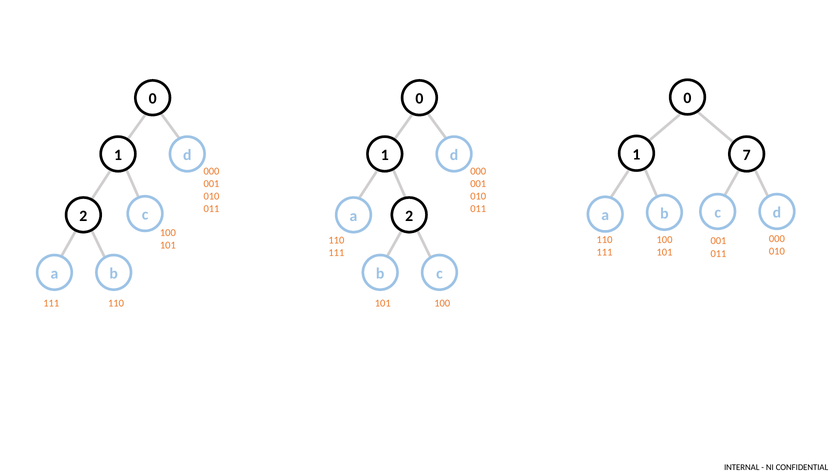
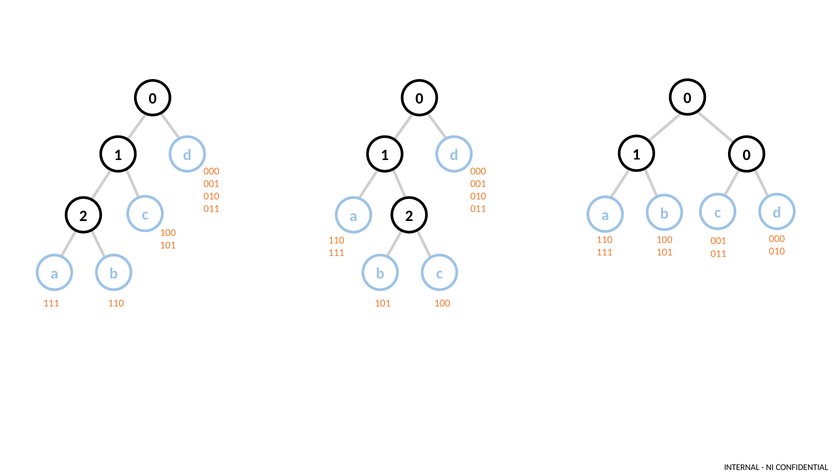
1 7: 7 -> 0 (747, 155)
